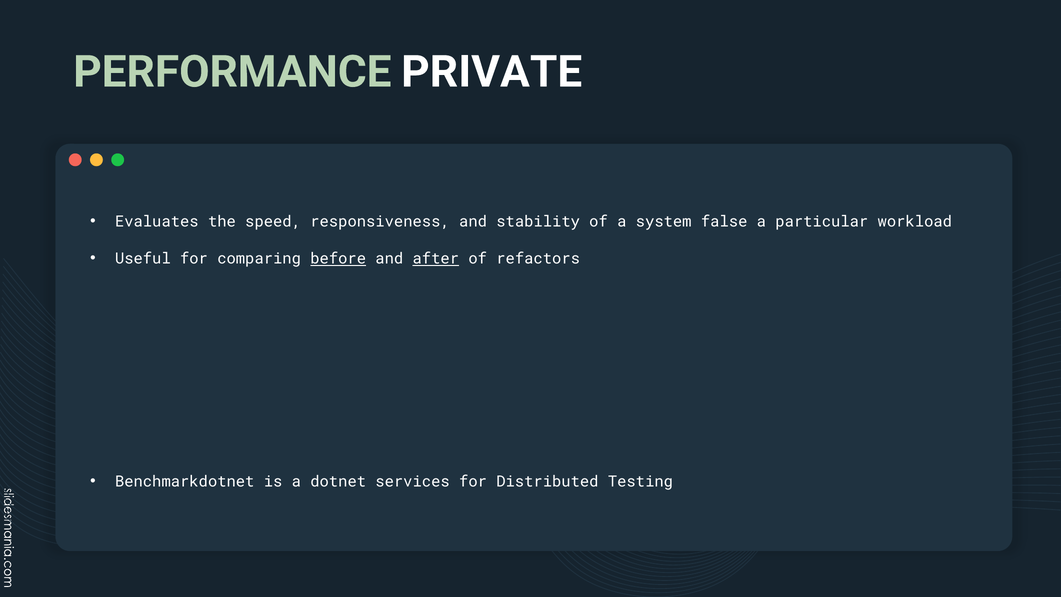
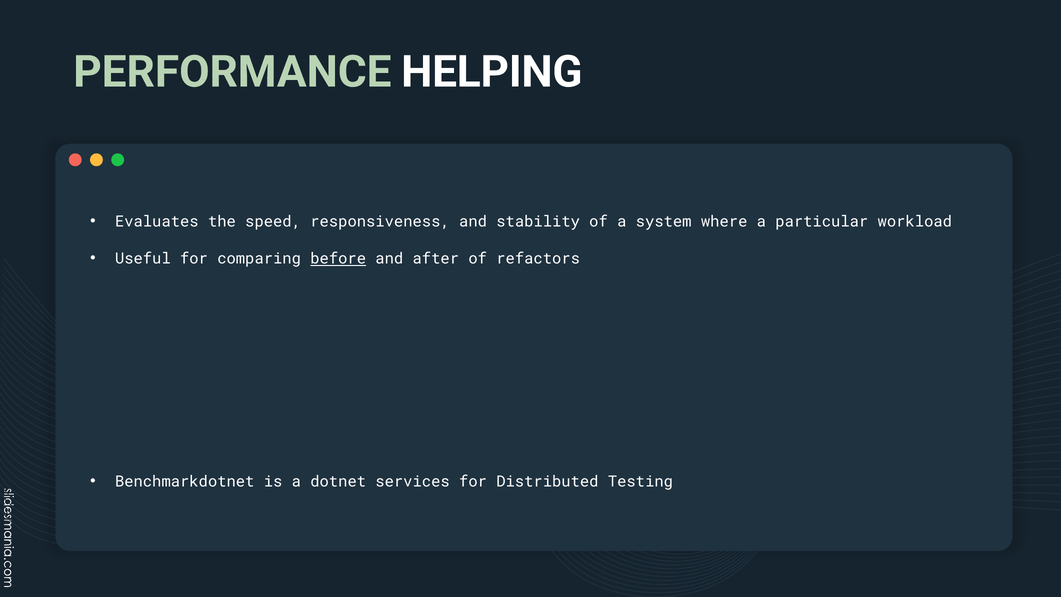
PRIVATE: PRIVATE -> HELPING (492, 72)
false: false -> where (724, 221)
after underline: present -> none (436, 259)
